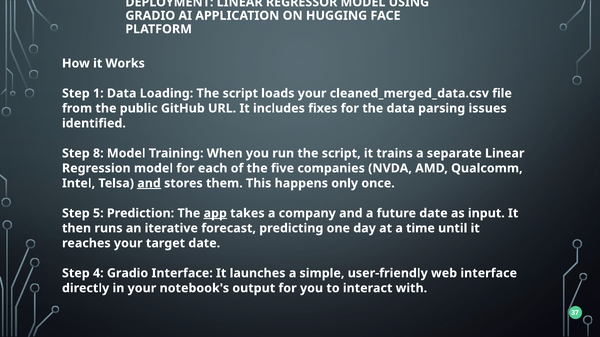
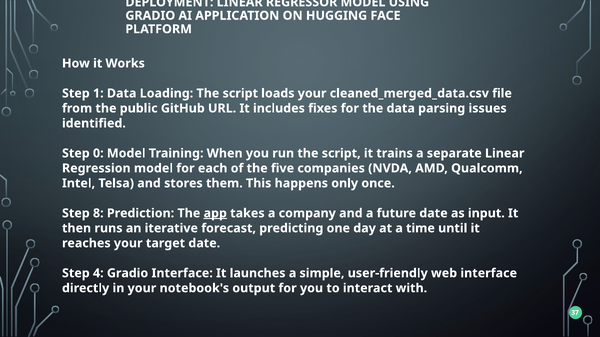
8: 8 -> 0 (98, 153)
and underline: present -> none (149, 184)
5: 5 -> 8 (98, 214)
